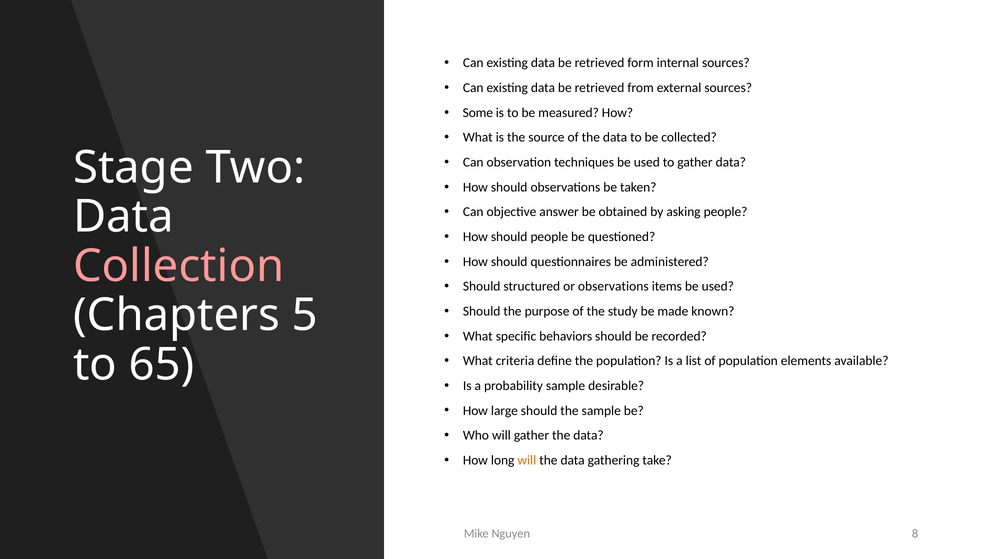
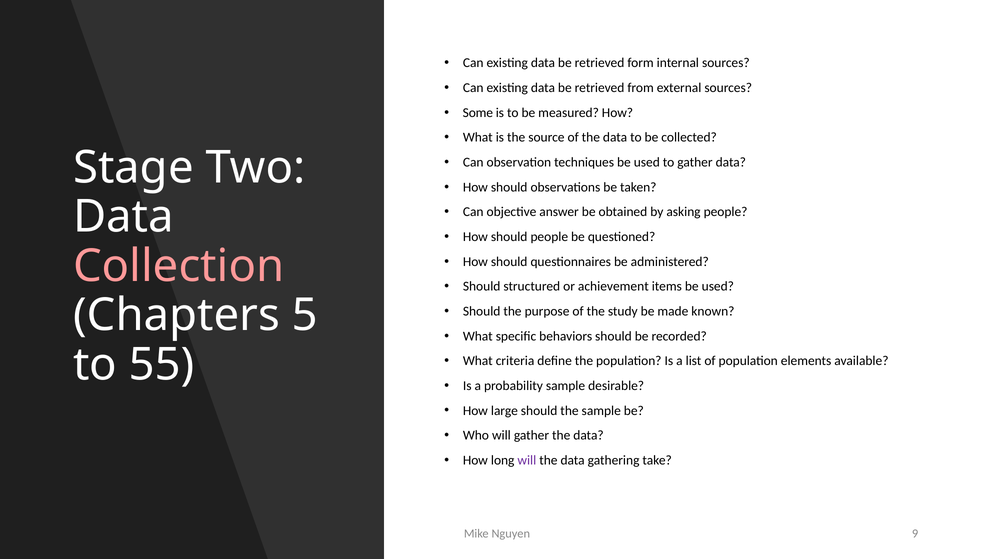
or observations: observations -> achievement (613, 287)
65: 65 -> 55 (162, 365)
will colour: orange -> purple (527, 460)
8: 8 -> 9 (915, 534)
